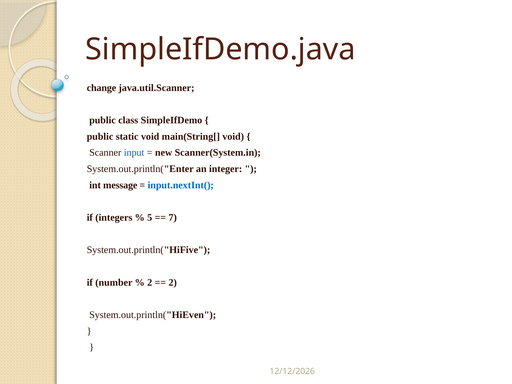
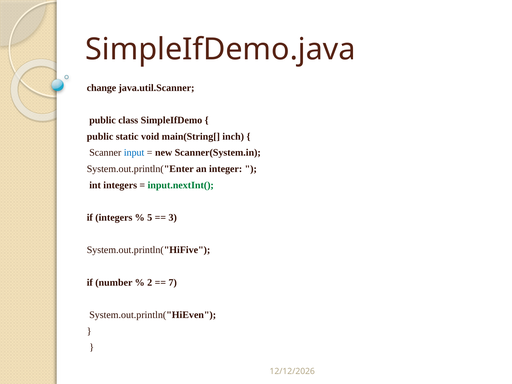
main(String[ void: void -> inch (233, 136)
int message: message -> integers (120, 185)
input.nextInt( colour: blue -> green (181, 185)
7: 7 -> 3 (173, 218)
2: 2 -> 7 (173, 282)
